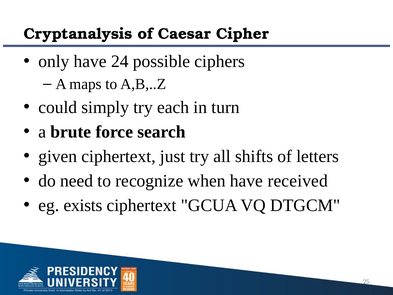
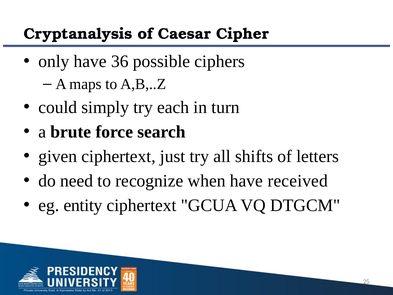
24: 24 -> 36 (120, 61)
exists: exists -> entity (83, 205)
